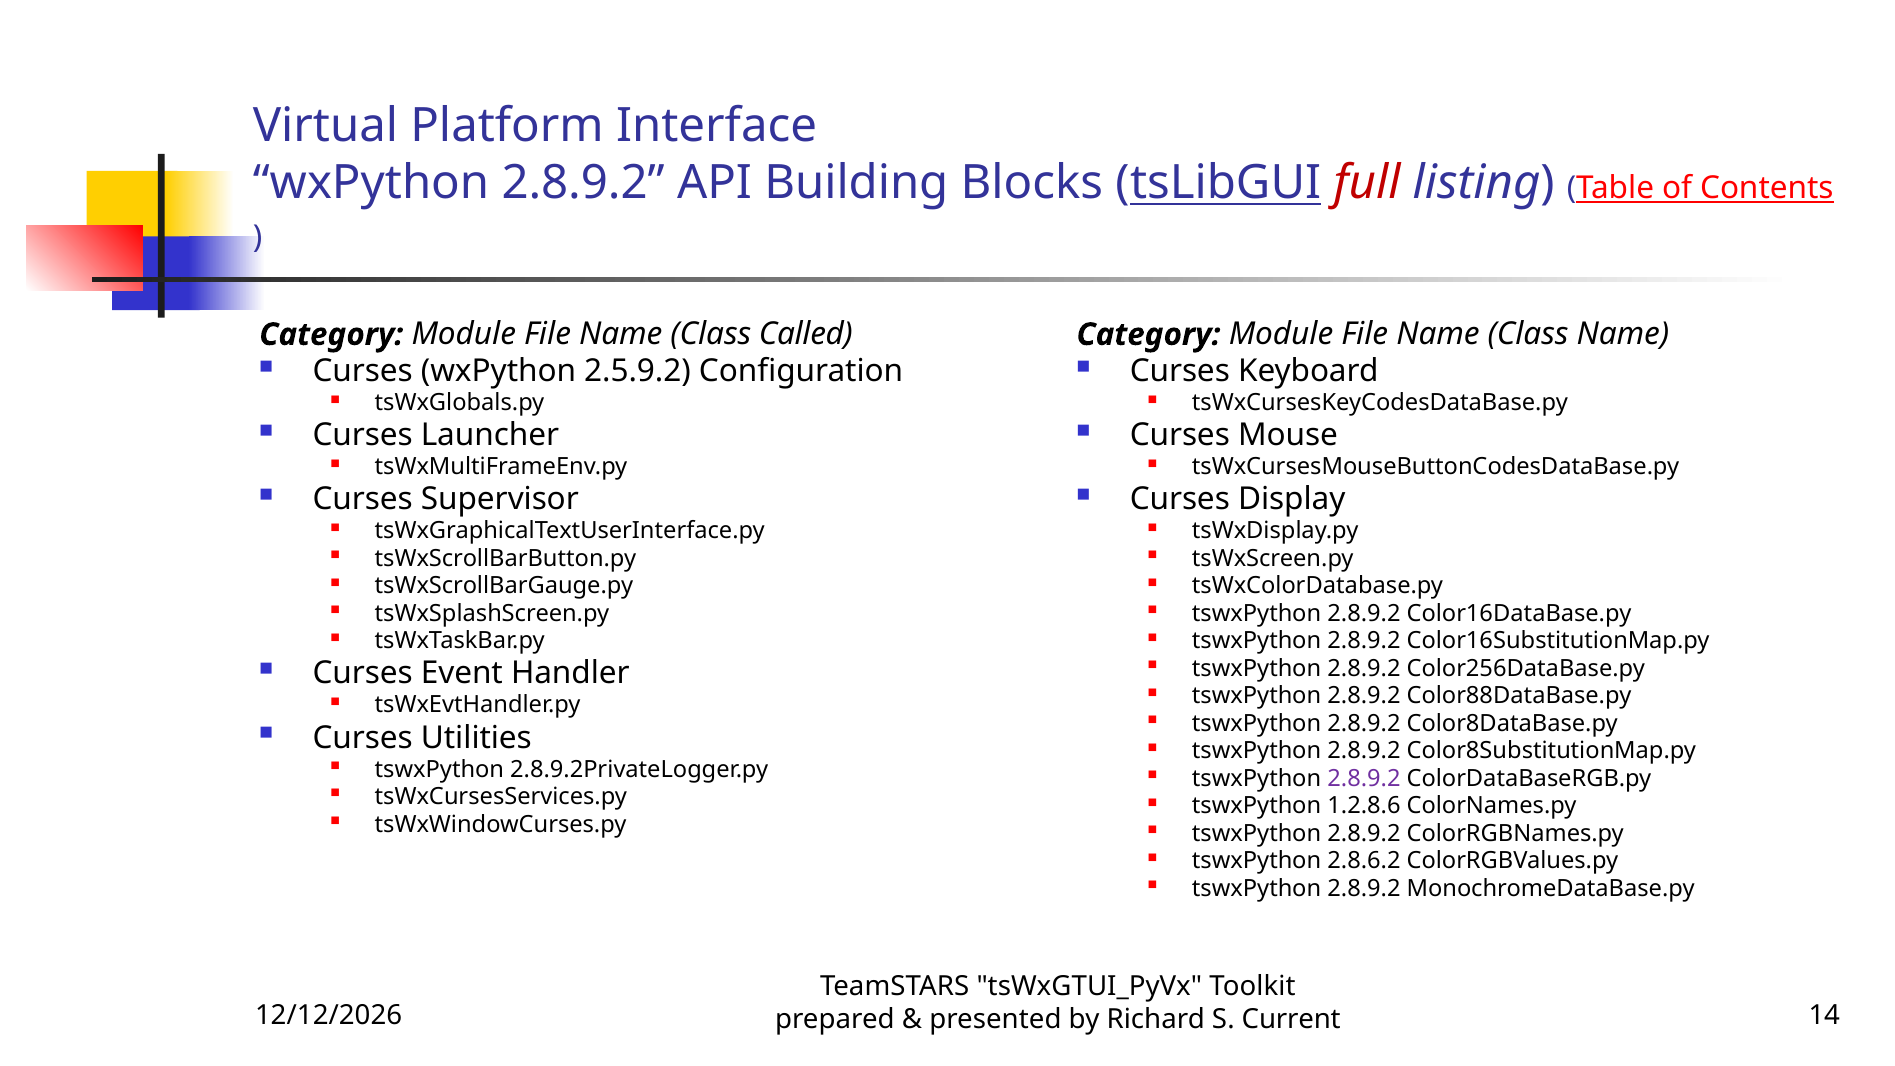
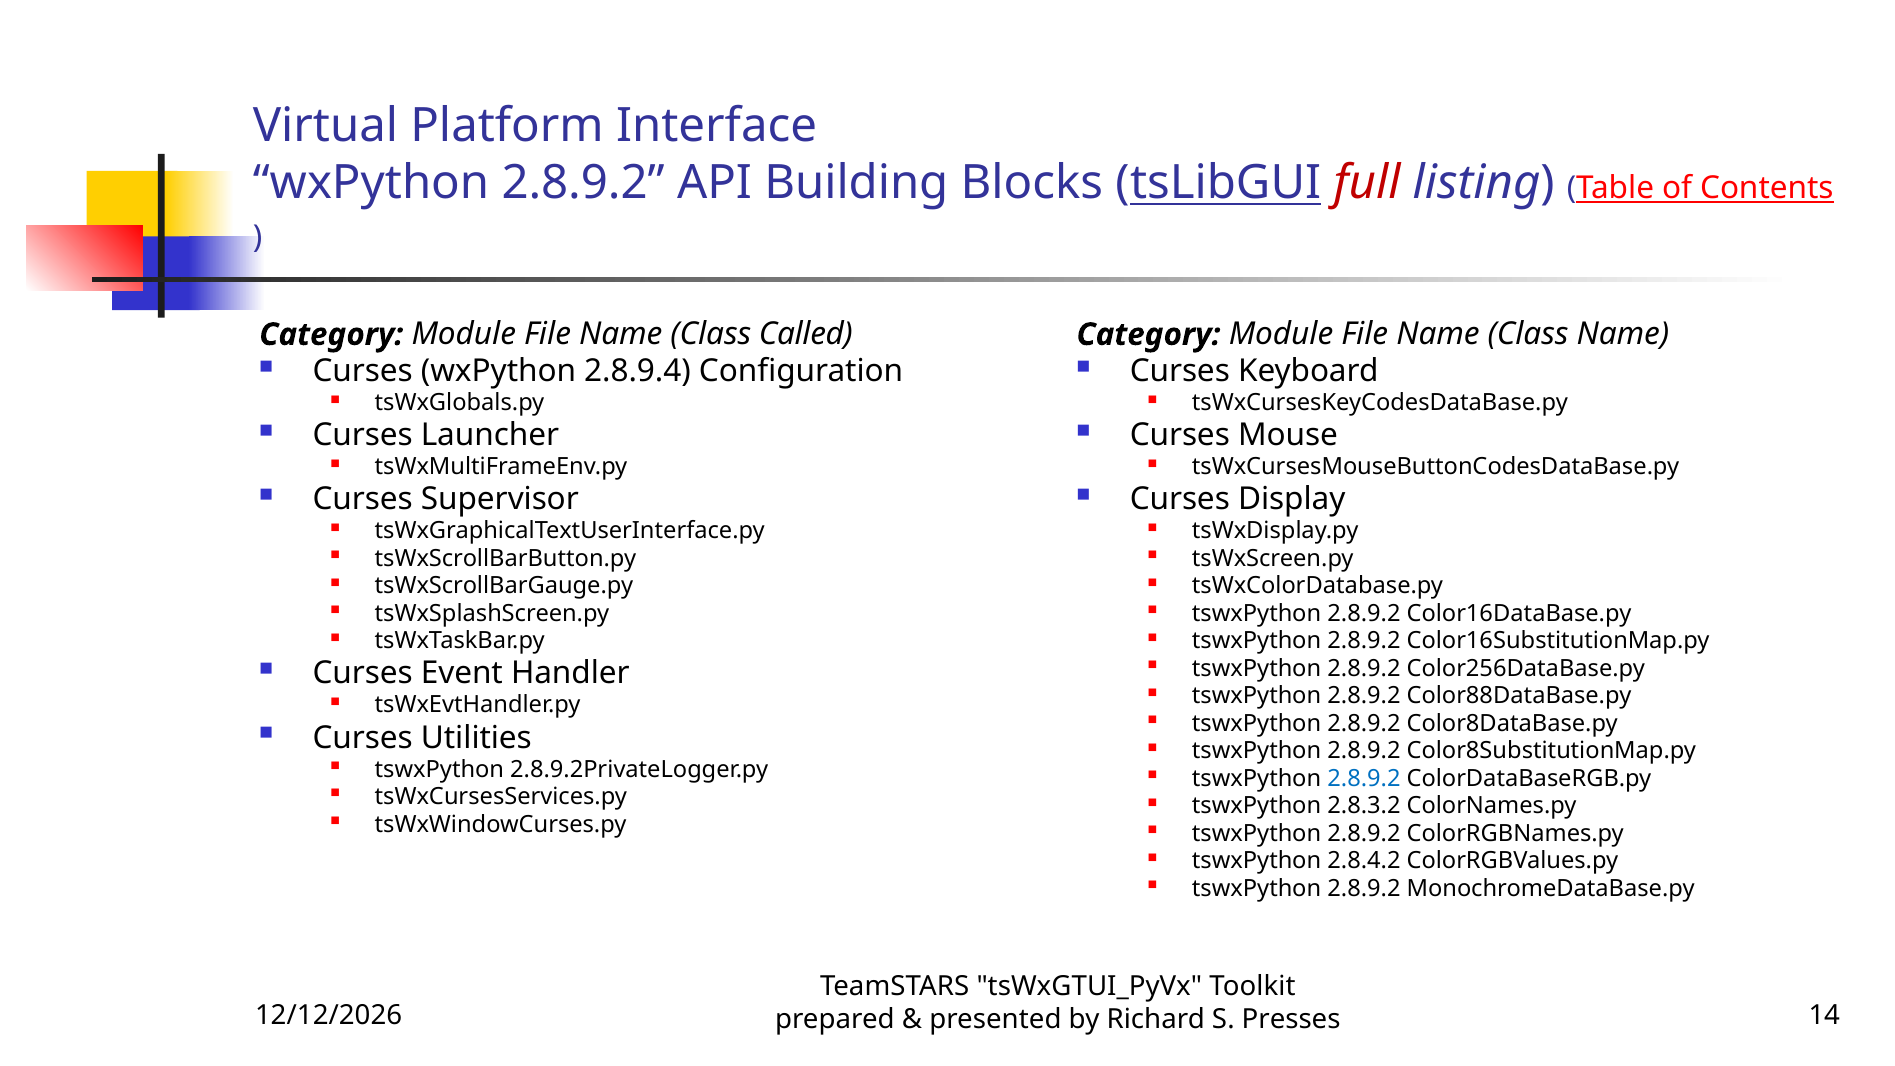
2.5.9.2: 2.5.9.2 -> 2.8.9.4 (638, 371)
2.8.9.2 colour: purple -> blue (1364, 778)
1.2.8.6: 1.2.8.6 -> 2.8.3.2 (1364, 806)
2.8.6.2: 2.8.6.2 -> 2.8.4.2 (1364, 861)
Current: Current -> Presses (1291, 1020)
